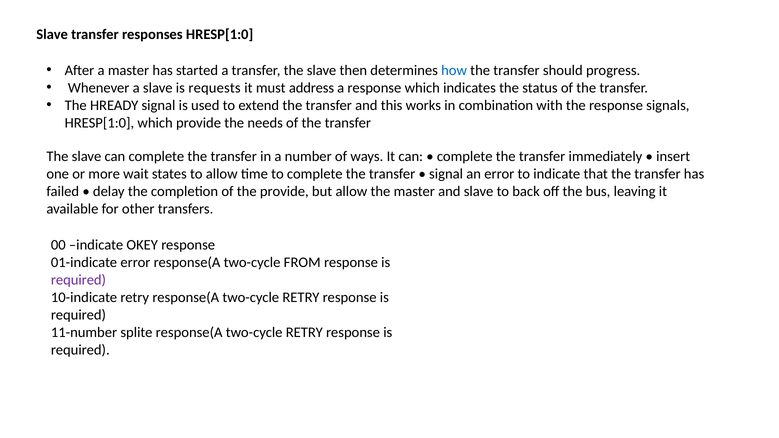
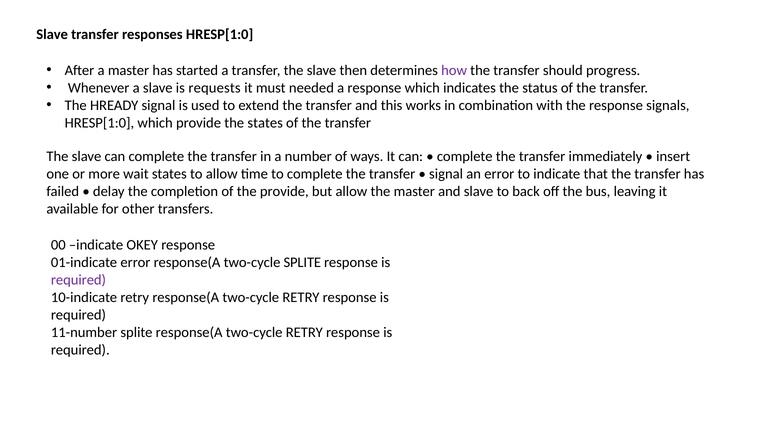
how colour: blue -> purple (454, 70)
address: address -> needed (311, 88)
the needs: needs -> states (265, 123)
two-cycle FROM: FROM -> SPLITE (302, 262)
